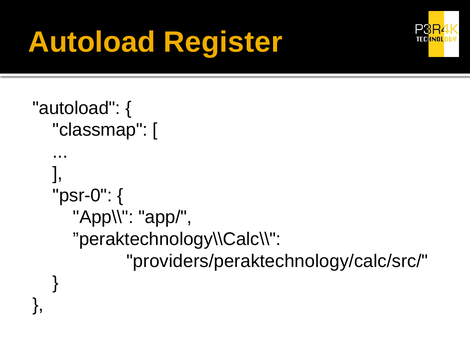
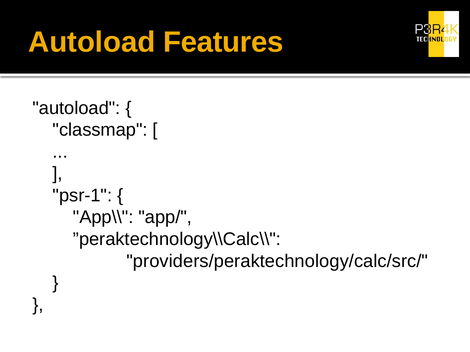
Register: Register -> Features (223, 42)
psr-0: psr-0 -> psr-1 (82, 196)
